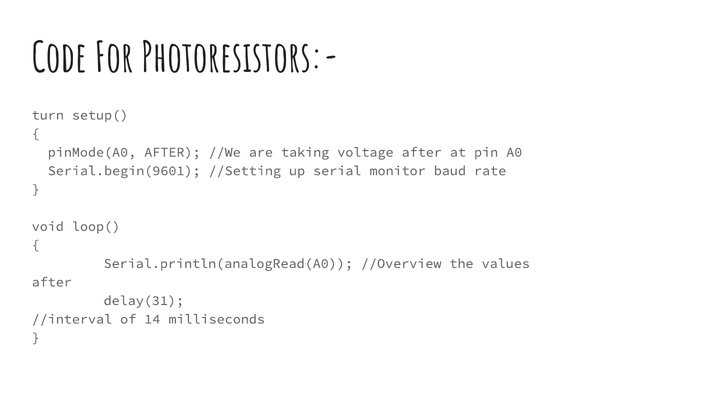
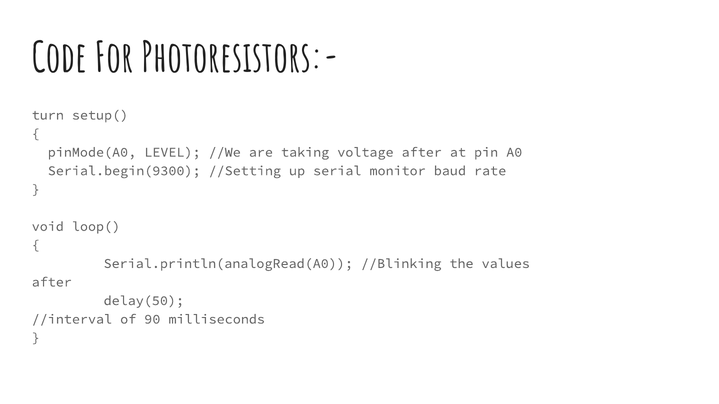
pinMode(A0 AFTER: AFTER -> LEVEL (172, 152)
Serial.begin(9601: Serial.begin(9601 -> Serial.begin(9300 (124, 171)
//Overview: //Overview -> //Blinking (401, 264)
delay(31: delay(31 -> delay(50 (144, 301)
14: 14 -> 90 (152, 320)
